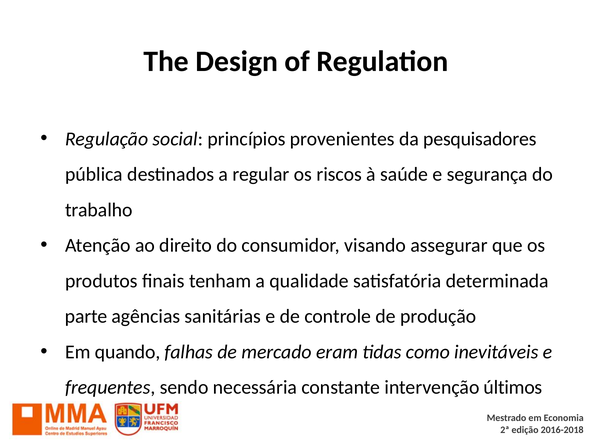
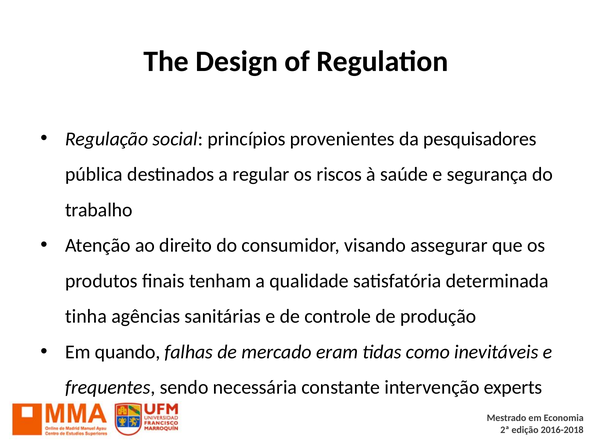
parte: parte -> tinha (86, 316)
últimos: últimos -> experts (513, 387)
